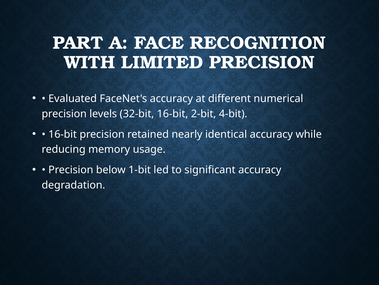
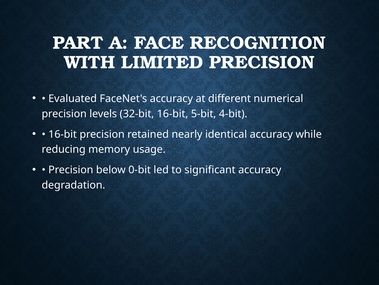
2-bit: 2-bit -> 5-bit (204, 114)
1-bit: 1-bit -> 0-bit (140, 170)
